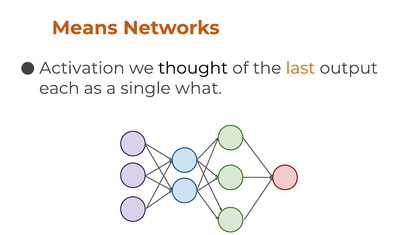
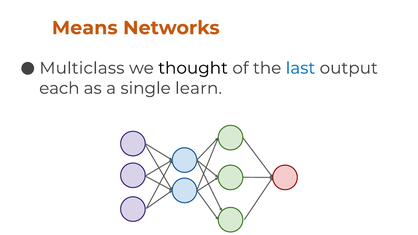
Activation: Activation -> Multiclass (82, 68)
last colour: orange -> blue (300, 68)
what: what -> learn (199, 88)
